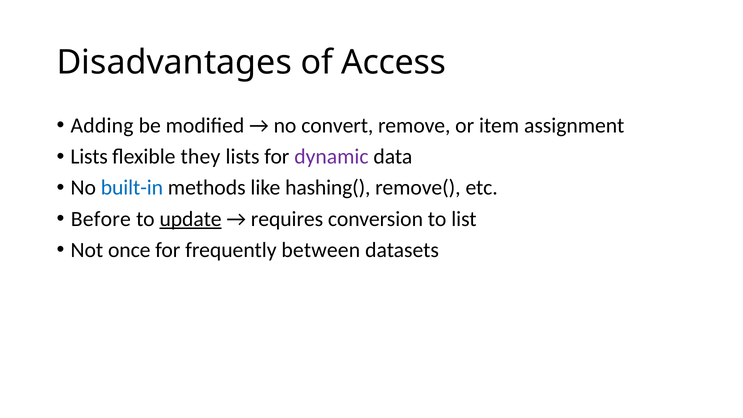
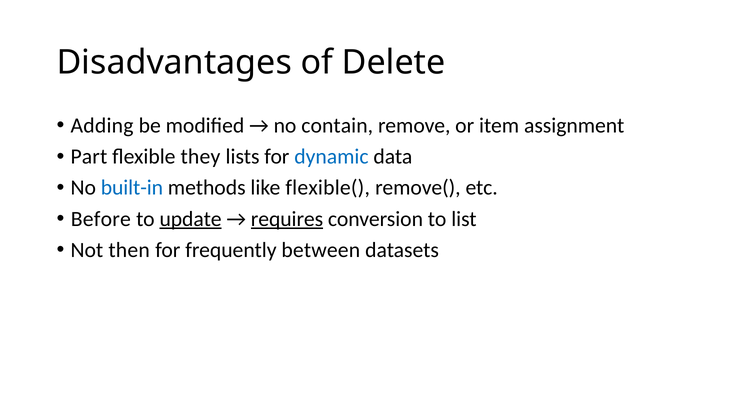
Access: Access -> Delete (394, 62)
convert: convert -> contain (337, 126)
Lists: Lists -> Part (89, 157)
dynamic colour: purple -> blue (331, 157)
hashing(: hashing( -> flexible( (328, 188)
requires underline: none -> present (287, 219)
once: once -> then (129, 250)
